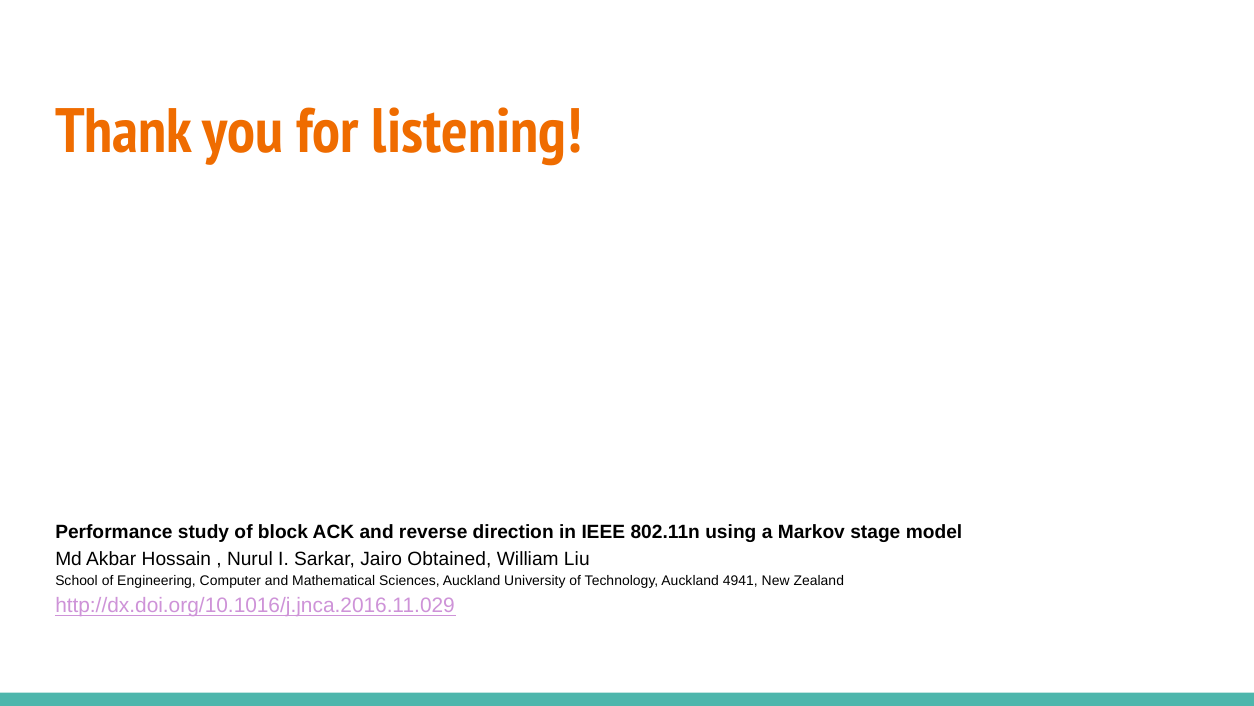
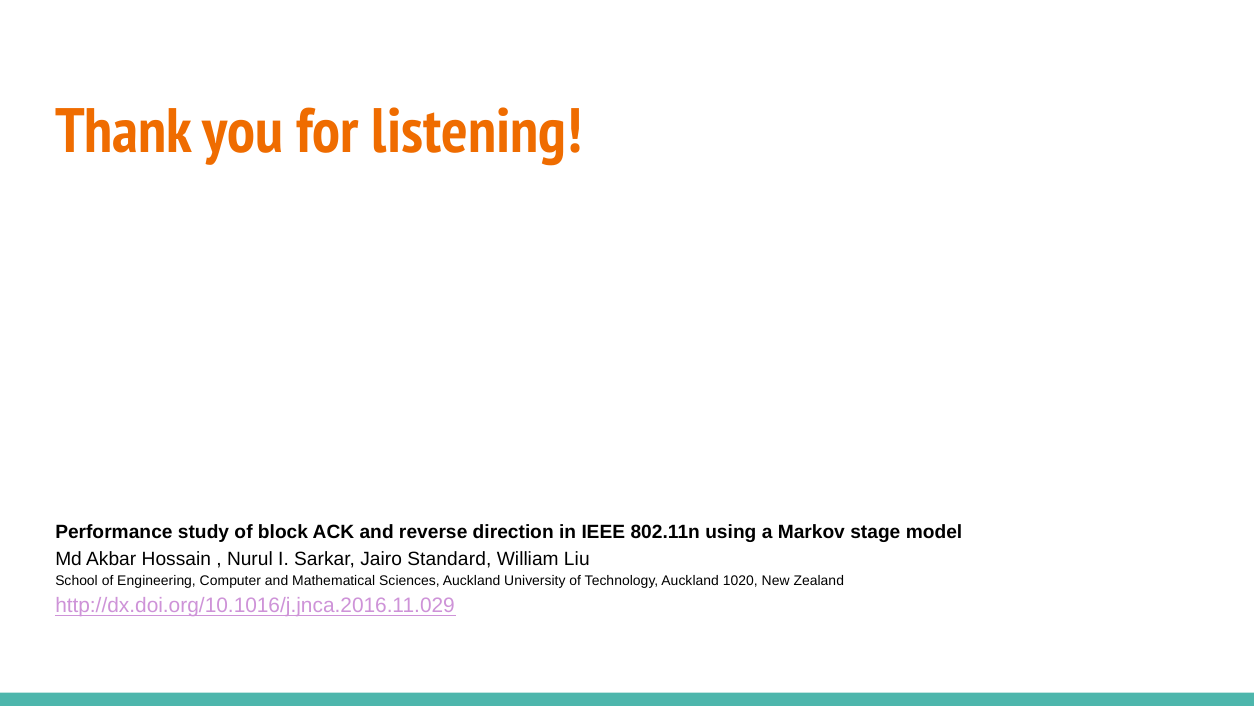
Obtained: Obtained -> Standard (449, 558)
4941: 4941 -> 1020 (740, 580)
